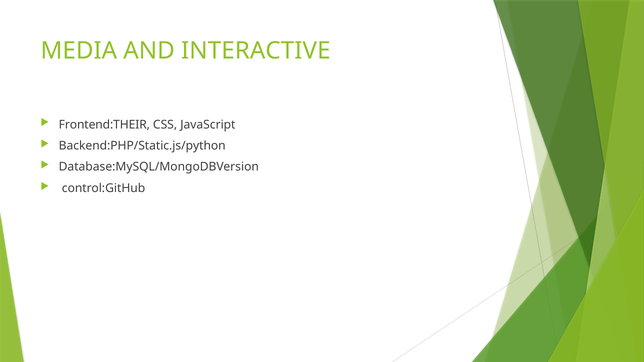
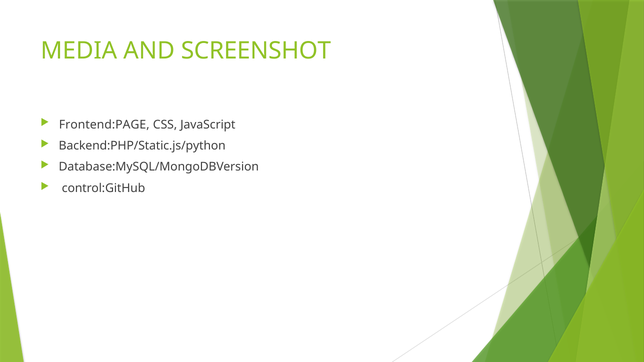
INTERACTIVE: INTERACTIVE -> SCREENSHOT (256, 51)
Frontend:THEIR: Frontend:THEIR -> Frontend:PAGE (104, 125)
